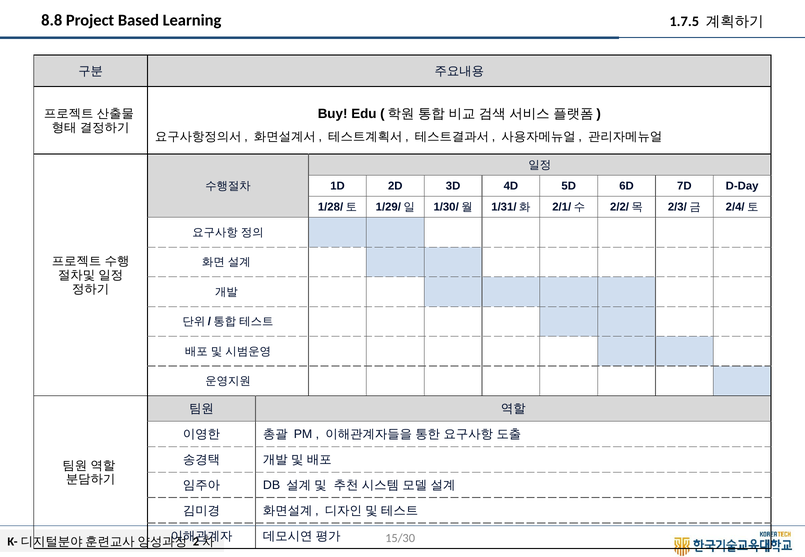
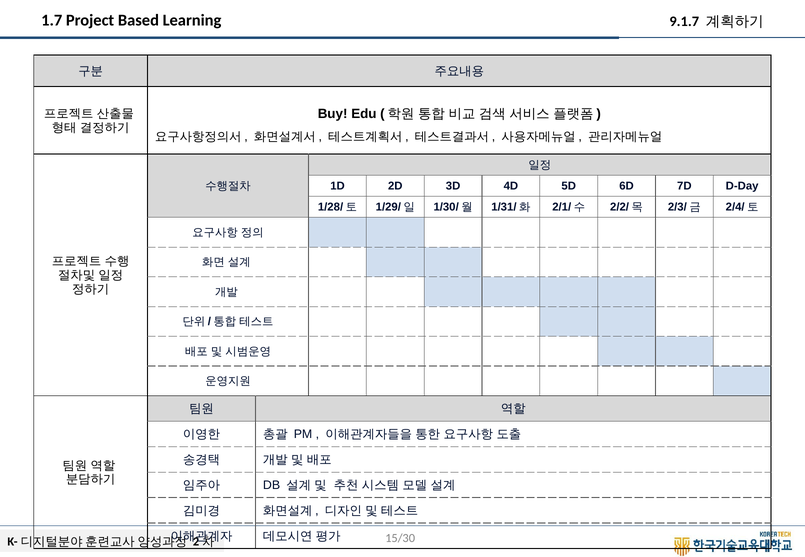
8.8: 8.8 -> 1.7 (52, 20)
1.7.5: 1.7.5 -> 9.1.7 (684, 21)
